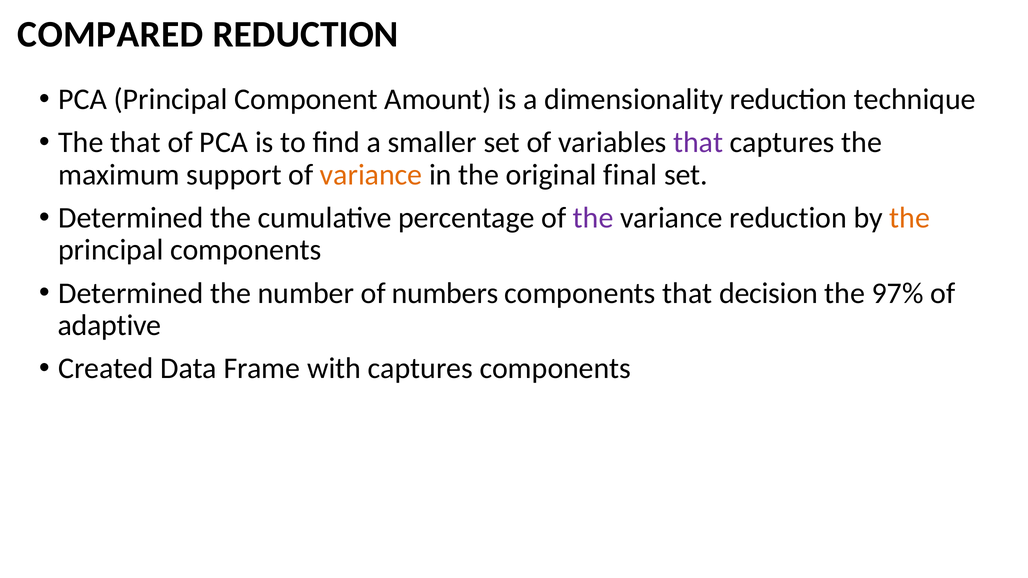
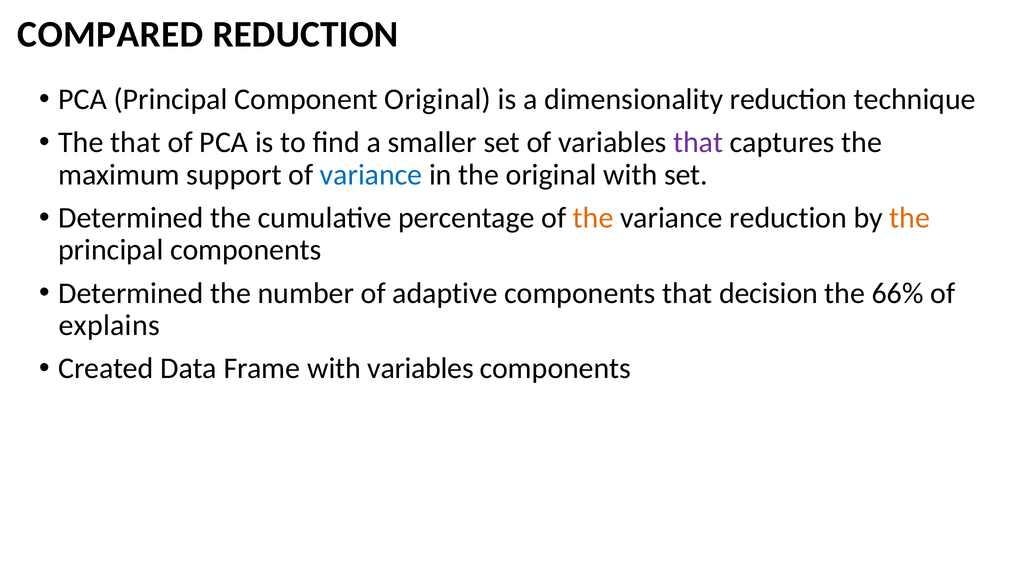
Component Amount: Amount -> Original (438, 99)
variance colour: orange -> blue (371, 175)
original final: final -> with (630, 175)
the colour: purple -> orange (593, 218)
numbers: numbers -> adaptive (445, 293)
97%: 97% -> 66% (898, 293)
adaptive: adaptive -> explains (109, 326)
with captures: captures -> variables (421, 369)
